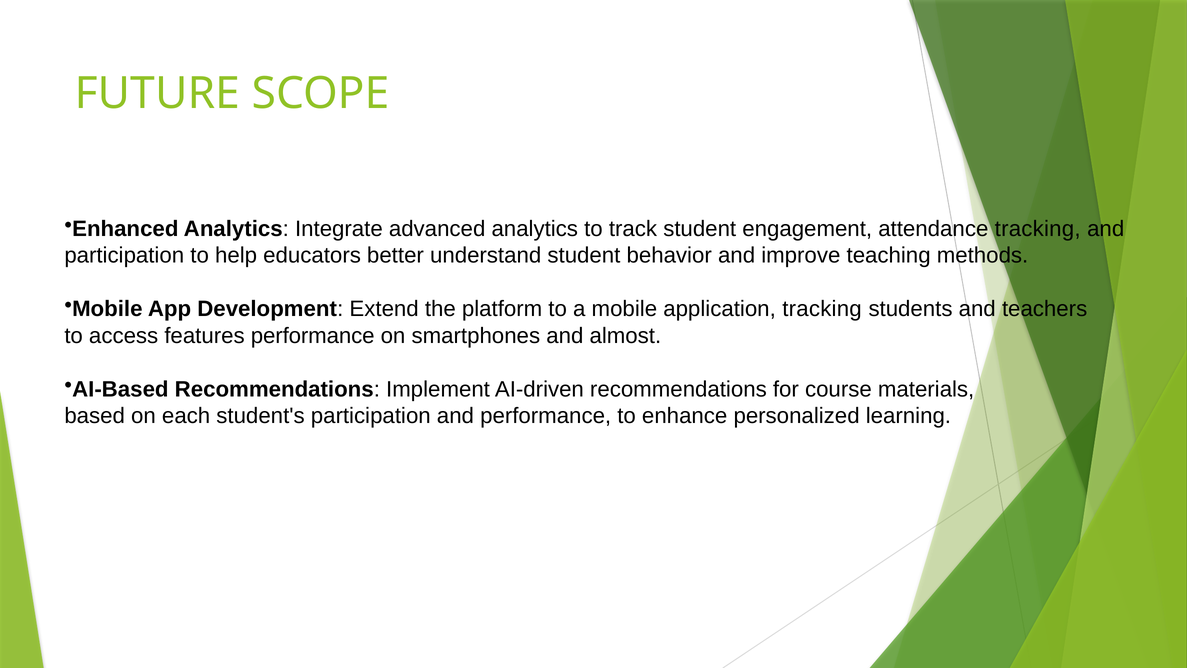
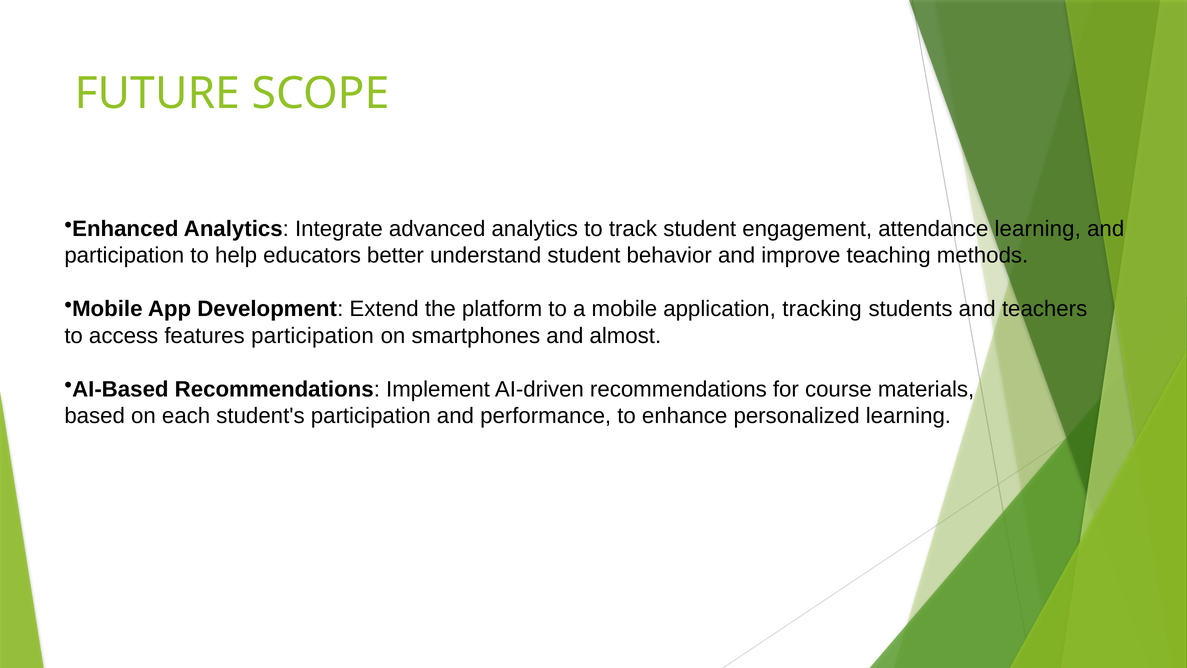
attendance tracking: tracking -> learning (1038, 229)
features performance: performance -> participation (313, 336)
